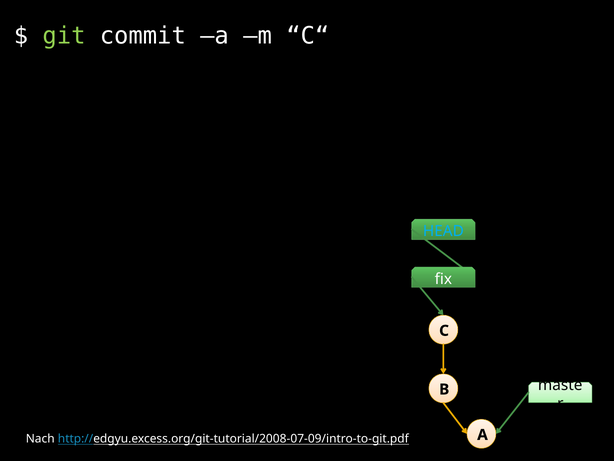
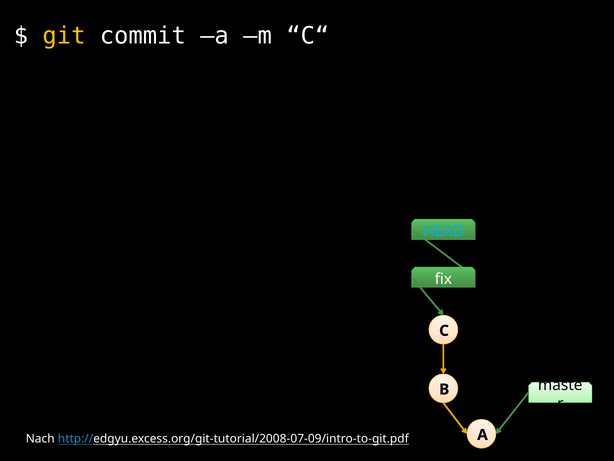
git colour: light green -> yellow (64, 36)
